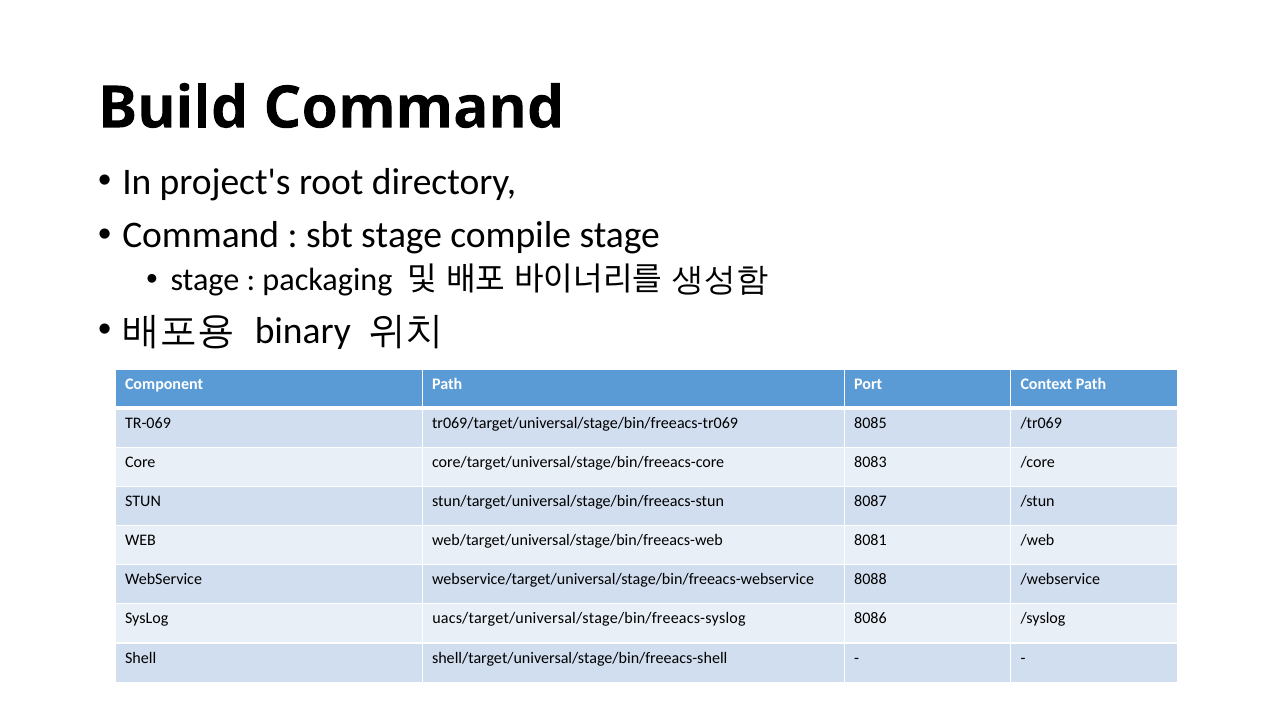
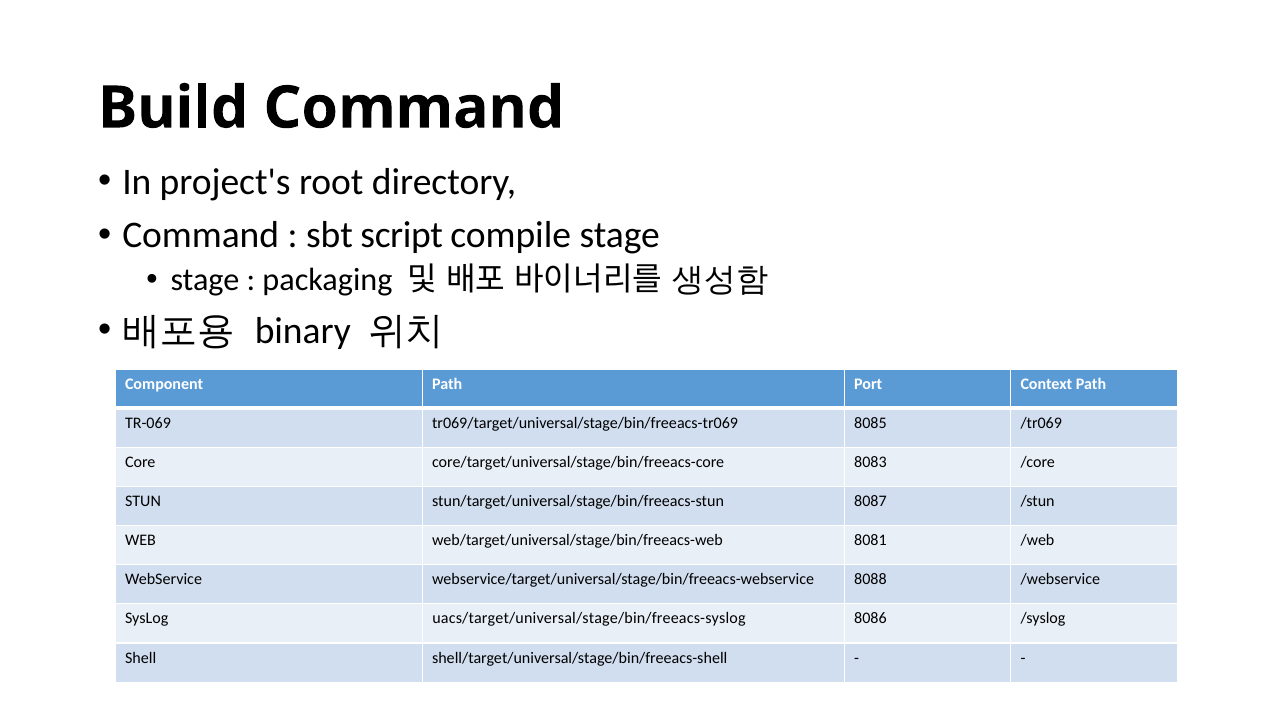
sbt stage: stage -> script (402, 236)
